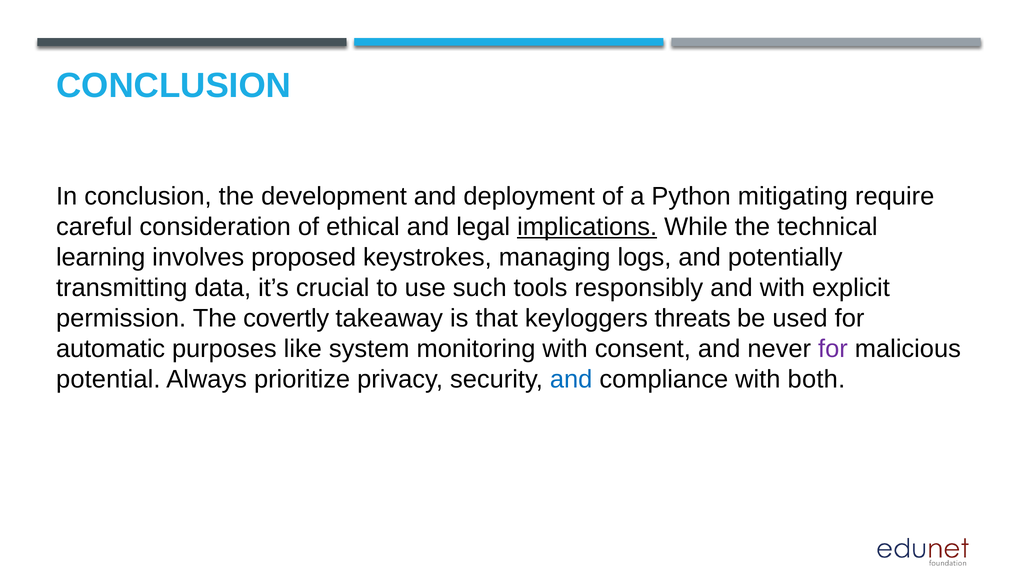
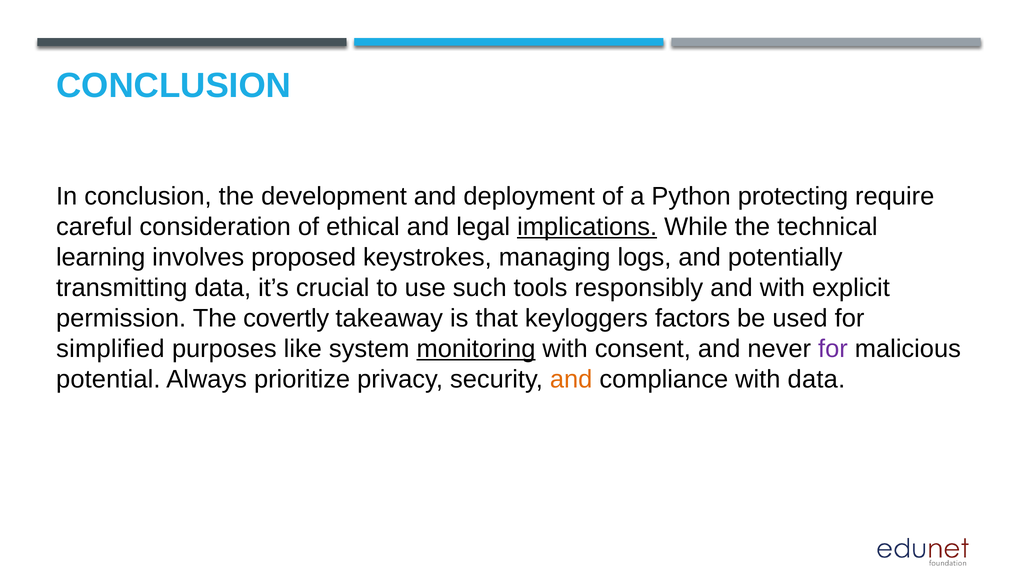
mitigating: mitigating -> protecting (793, 196)
threats: threats -> factors (693, 319)
automatic: automatic -> simplified (110, 349)
monitoring underline: none -> present (476, 349)
and colour: blue -> orange (571, 380)
with both: both -> data (816, 380)
